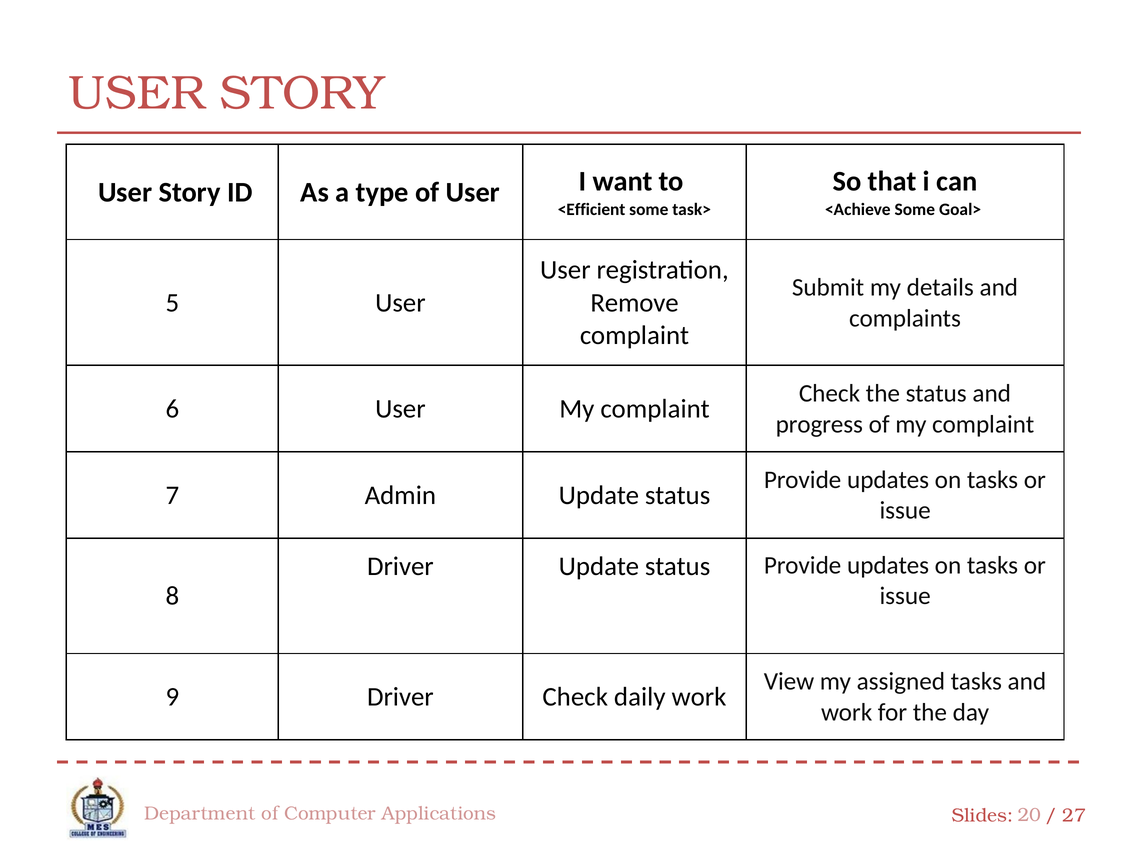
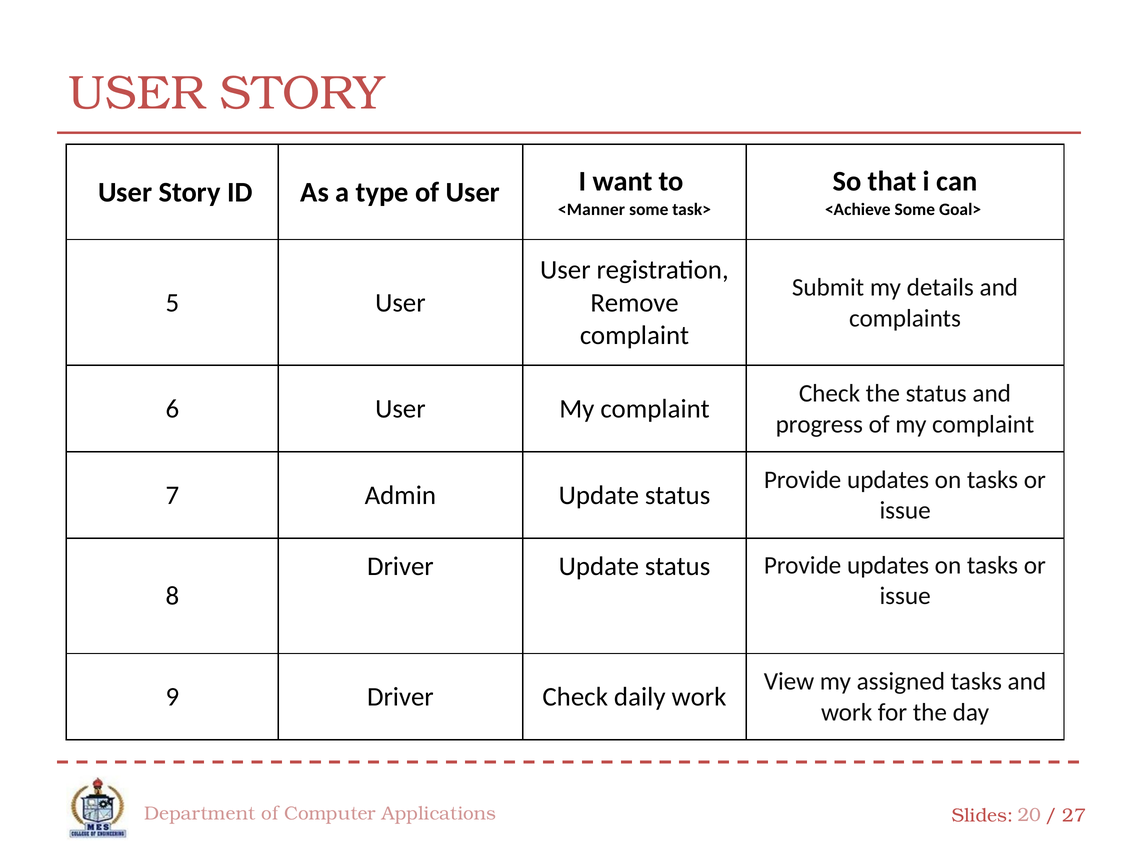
<Efficient: <Efficient -> <Manner (591, 210)
